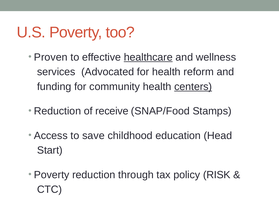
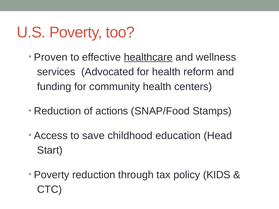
centers underline: present -> none (193, 87)
receive: receive -> actions (112, 111)
RISK: RISK -> KIDS (217, 175)
